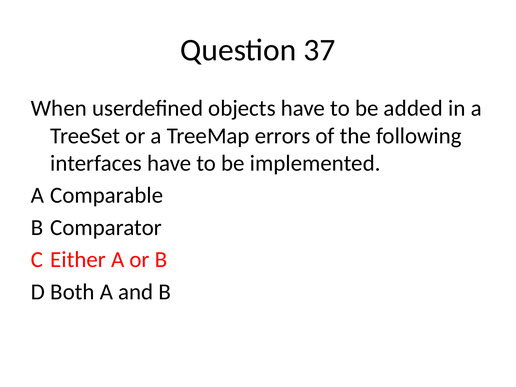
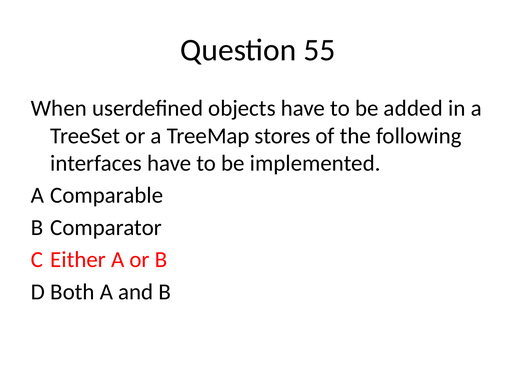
37: 37 -> 55 (319, 50)
errors: errors -> stores (283, 136)
